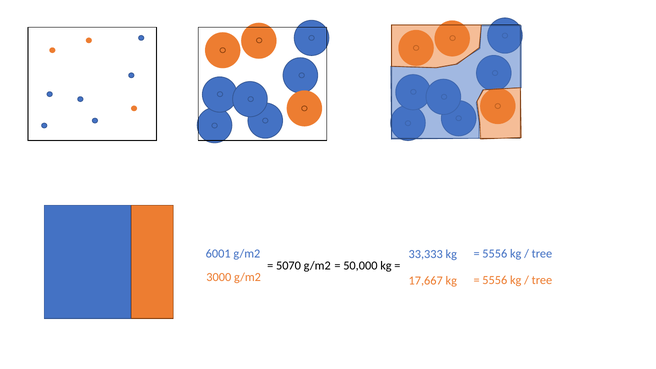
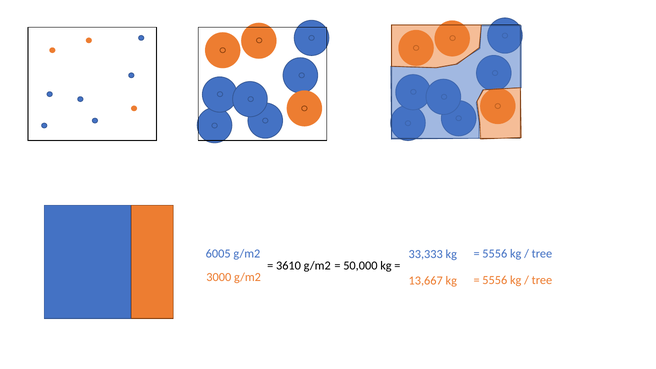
6001: 6001 -> 6005 (218, 254)
5070: 5070 -> 3610 (288, 266)
17,667: 17,667 -> 13,667 (426, 281)
